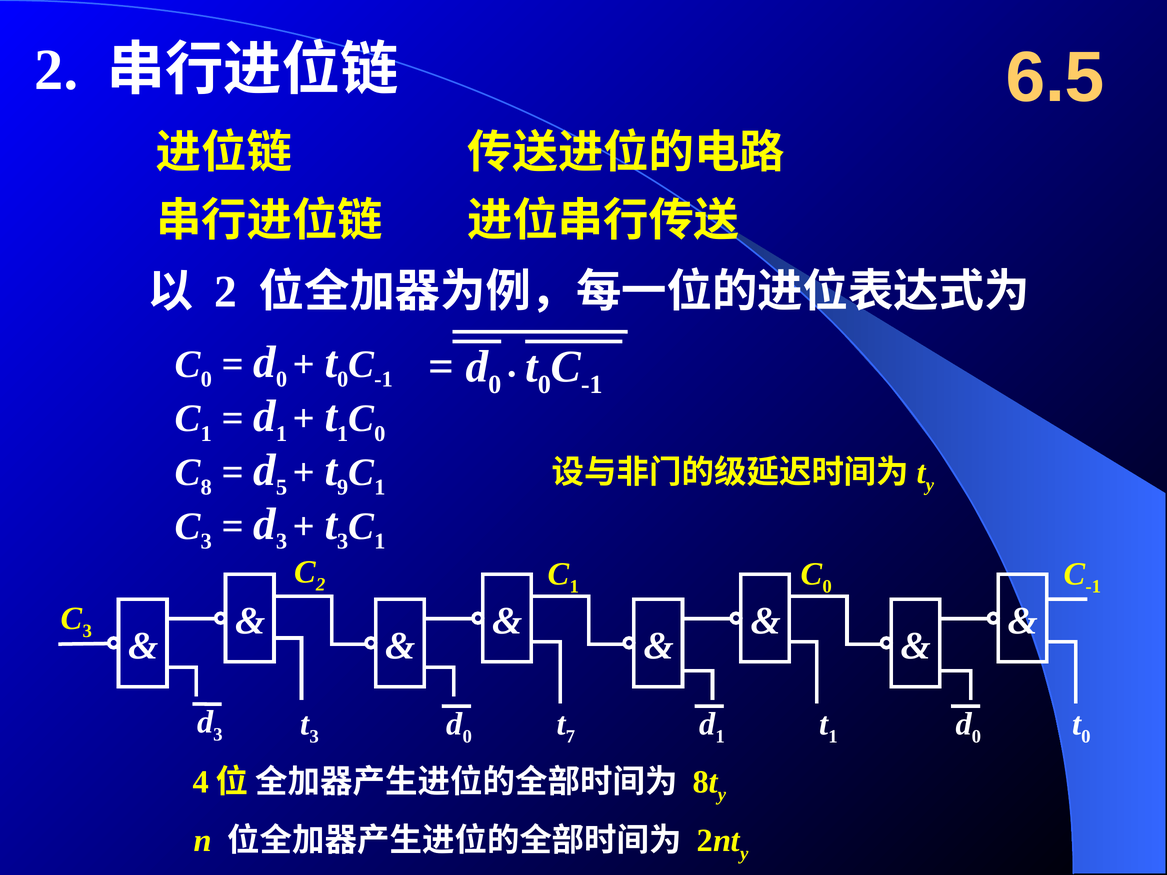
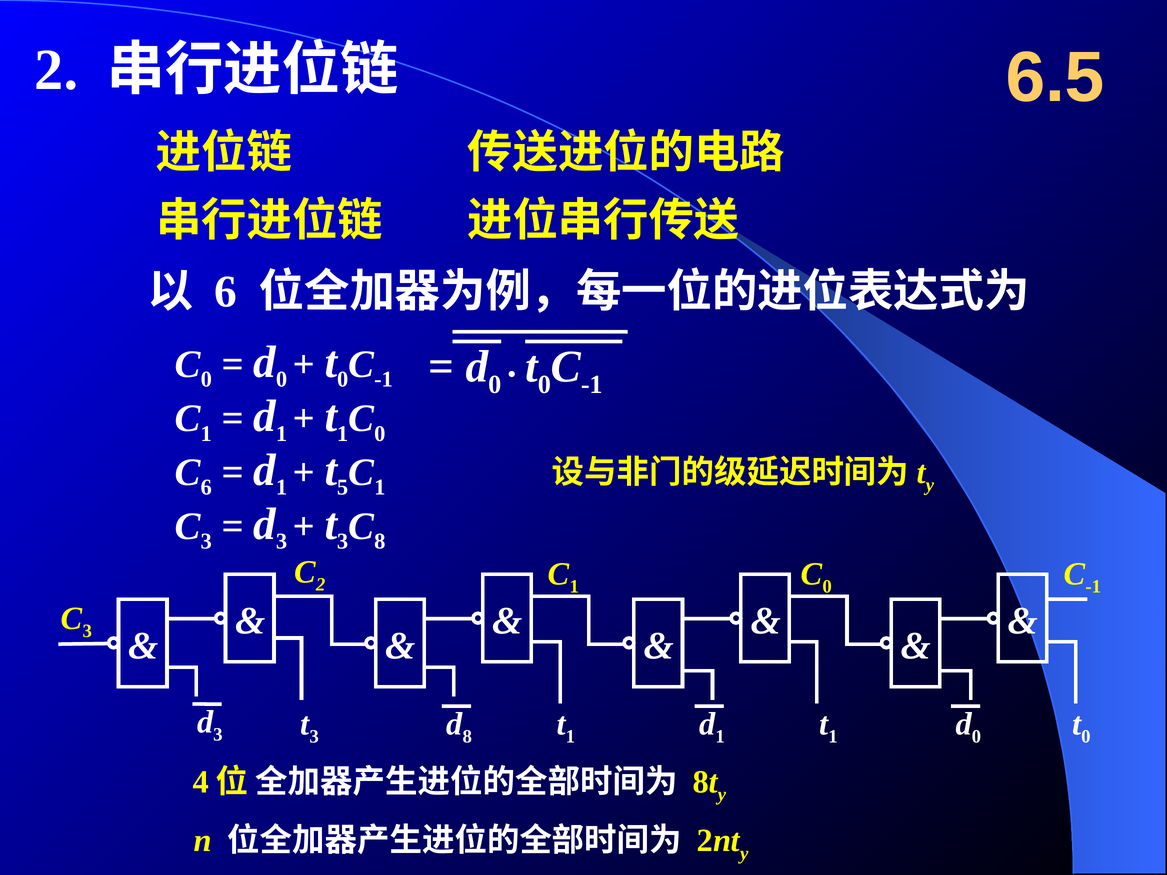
2: 2 -> 6 (225, 292)
8: 8 -> 6 (206, 488)
5: 5 -> 1 (282, 488)
9: 9 -> 5 (343, 488)
1: 1 -> 8 (380, 541)
0: 0 -> 8 (467, 737)
7: 7 -> 1 (570, 737)
